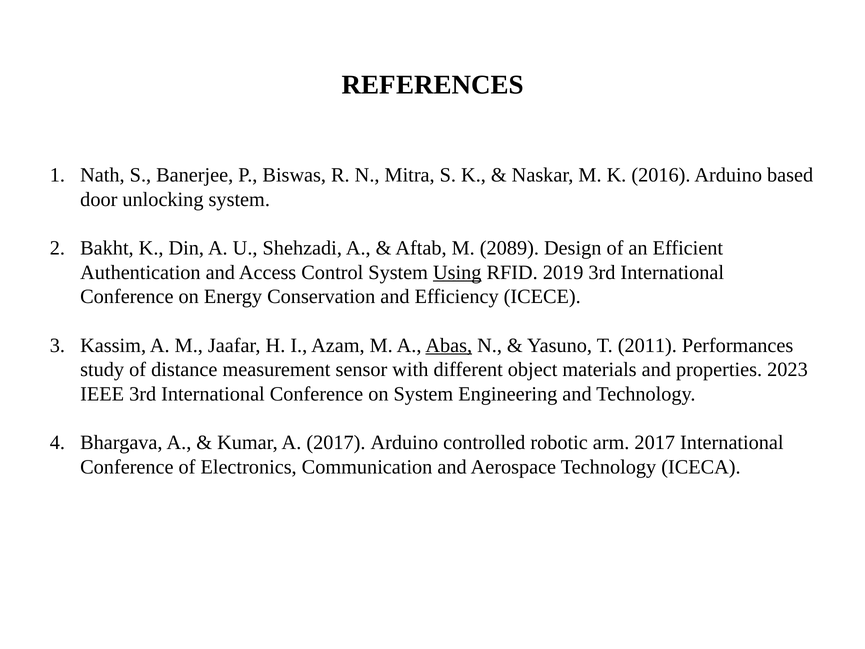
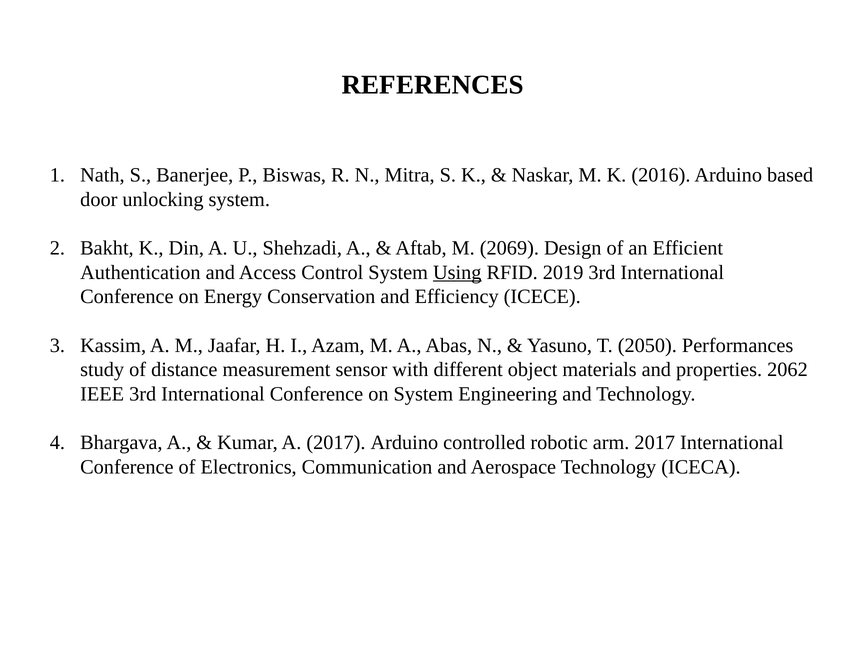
2089: 2089 -> 2069 (509, 248)
Abas underline: present -> none (449, 345)
2011: 2011 -> 2050 (647, 345)
2023: 2023 -> 2062 (787, 370)
